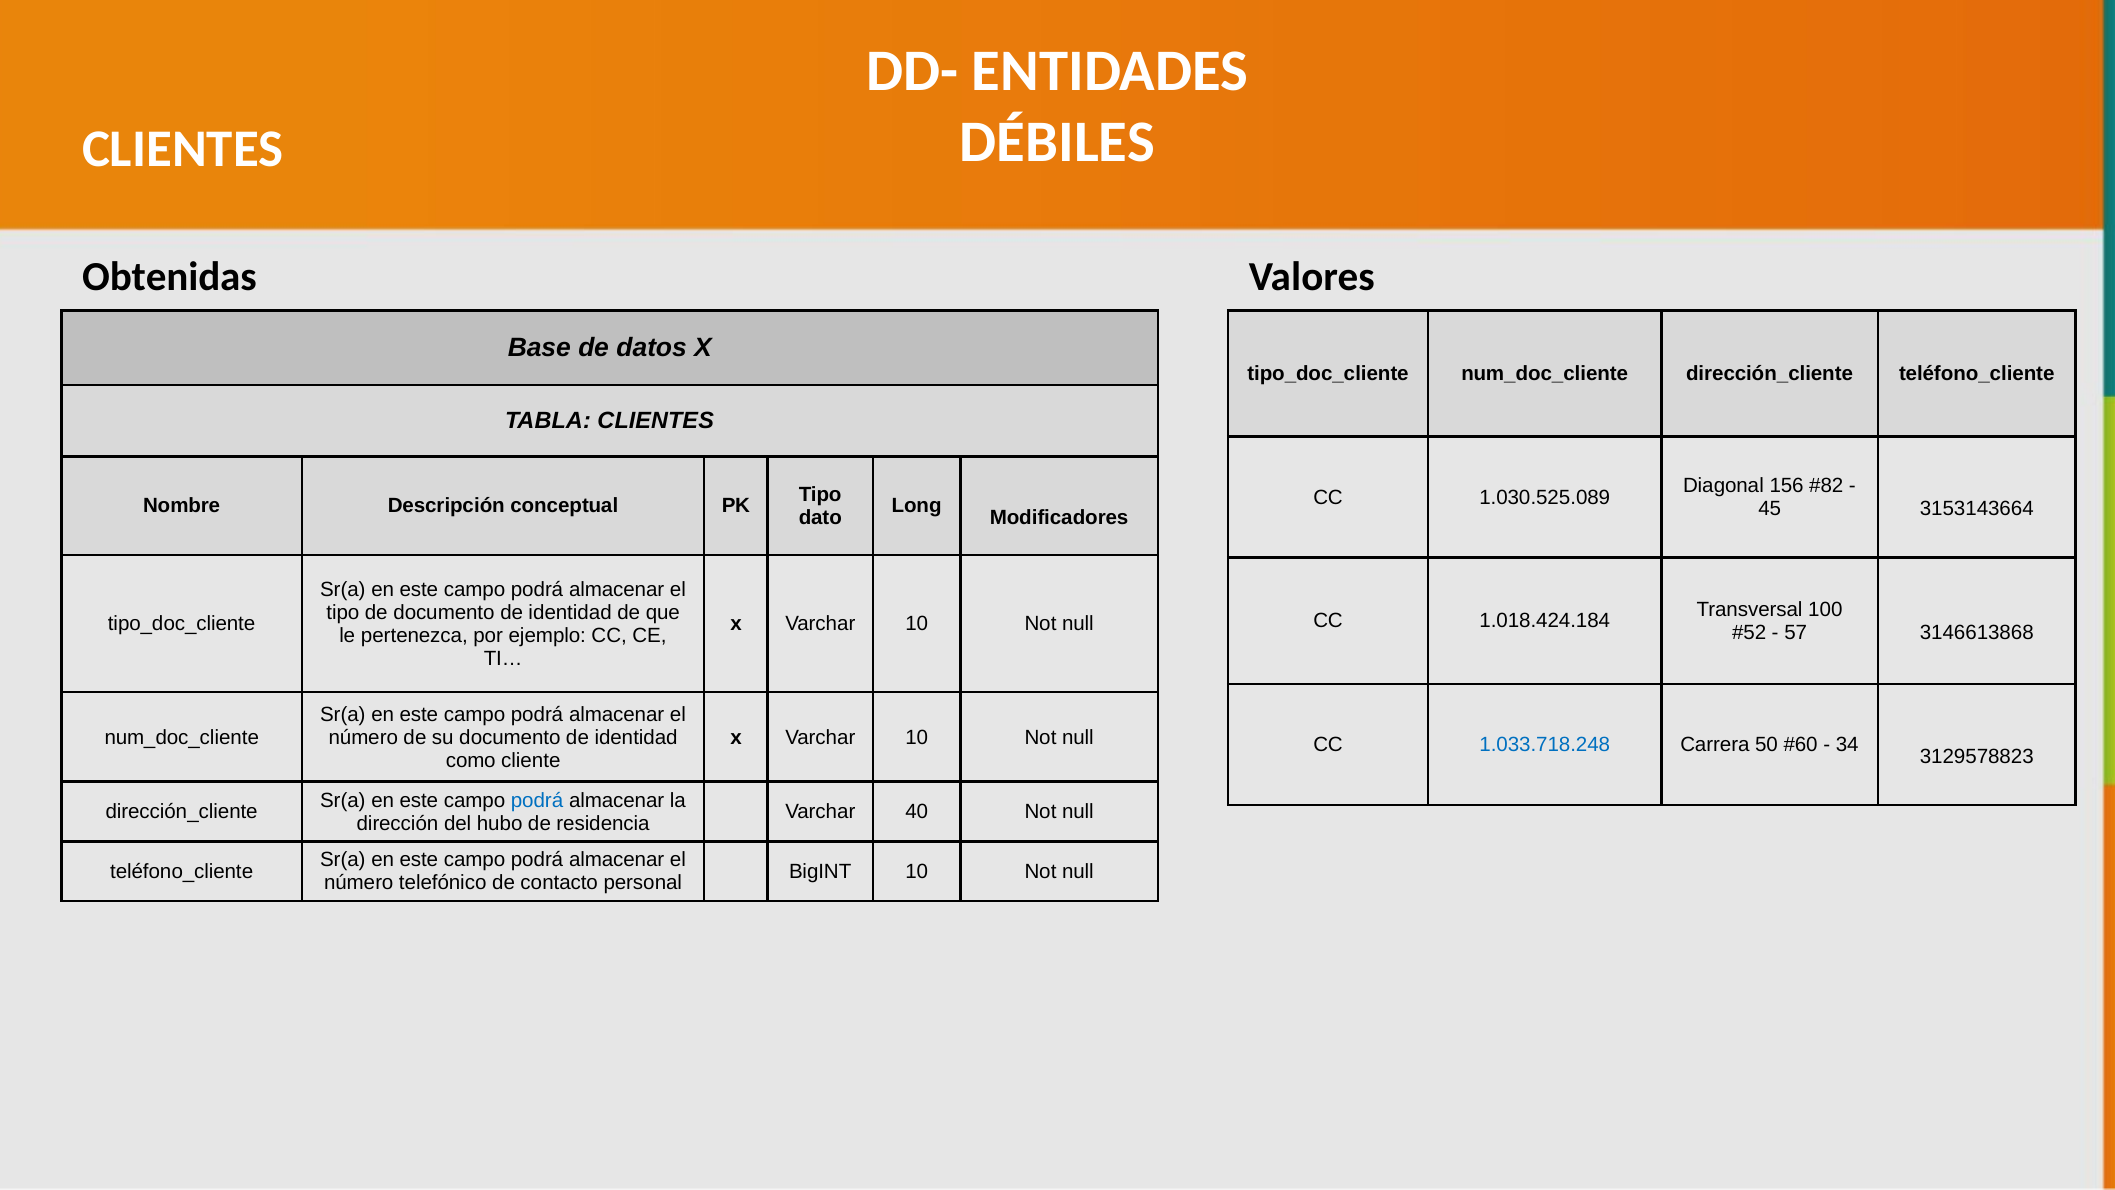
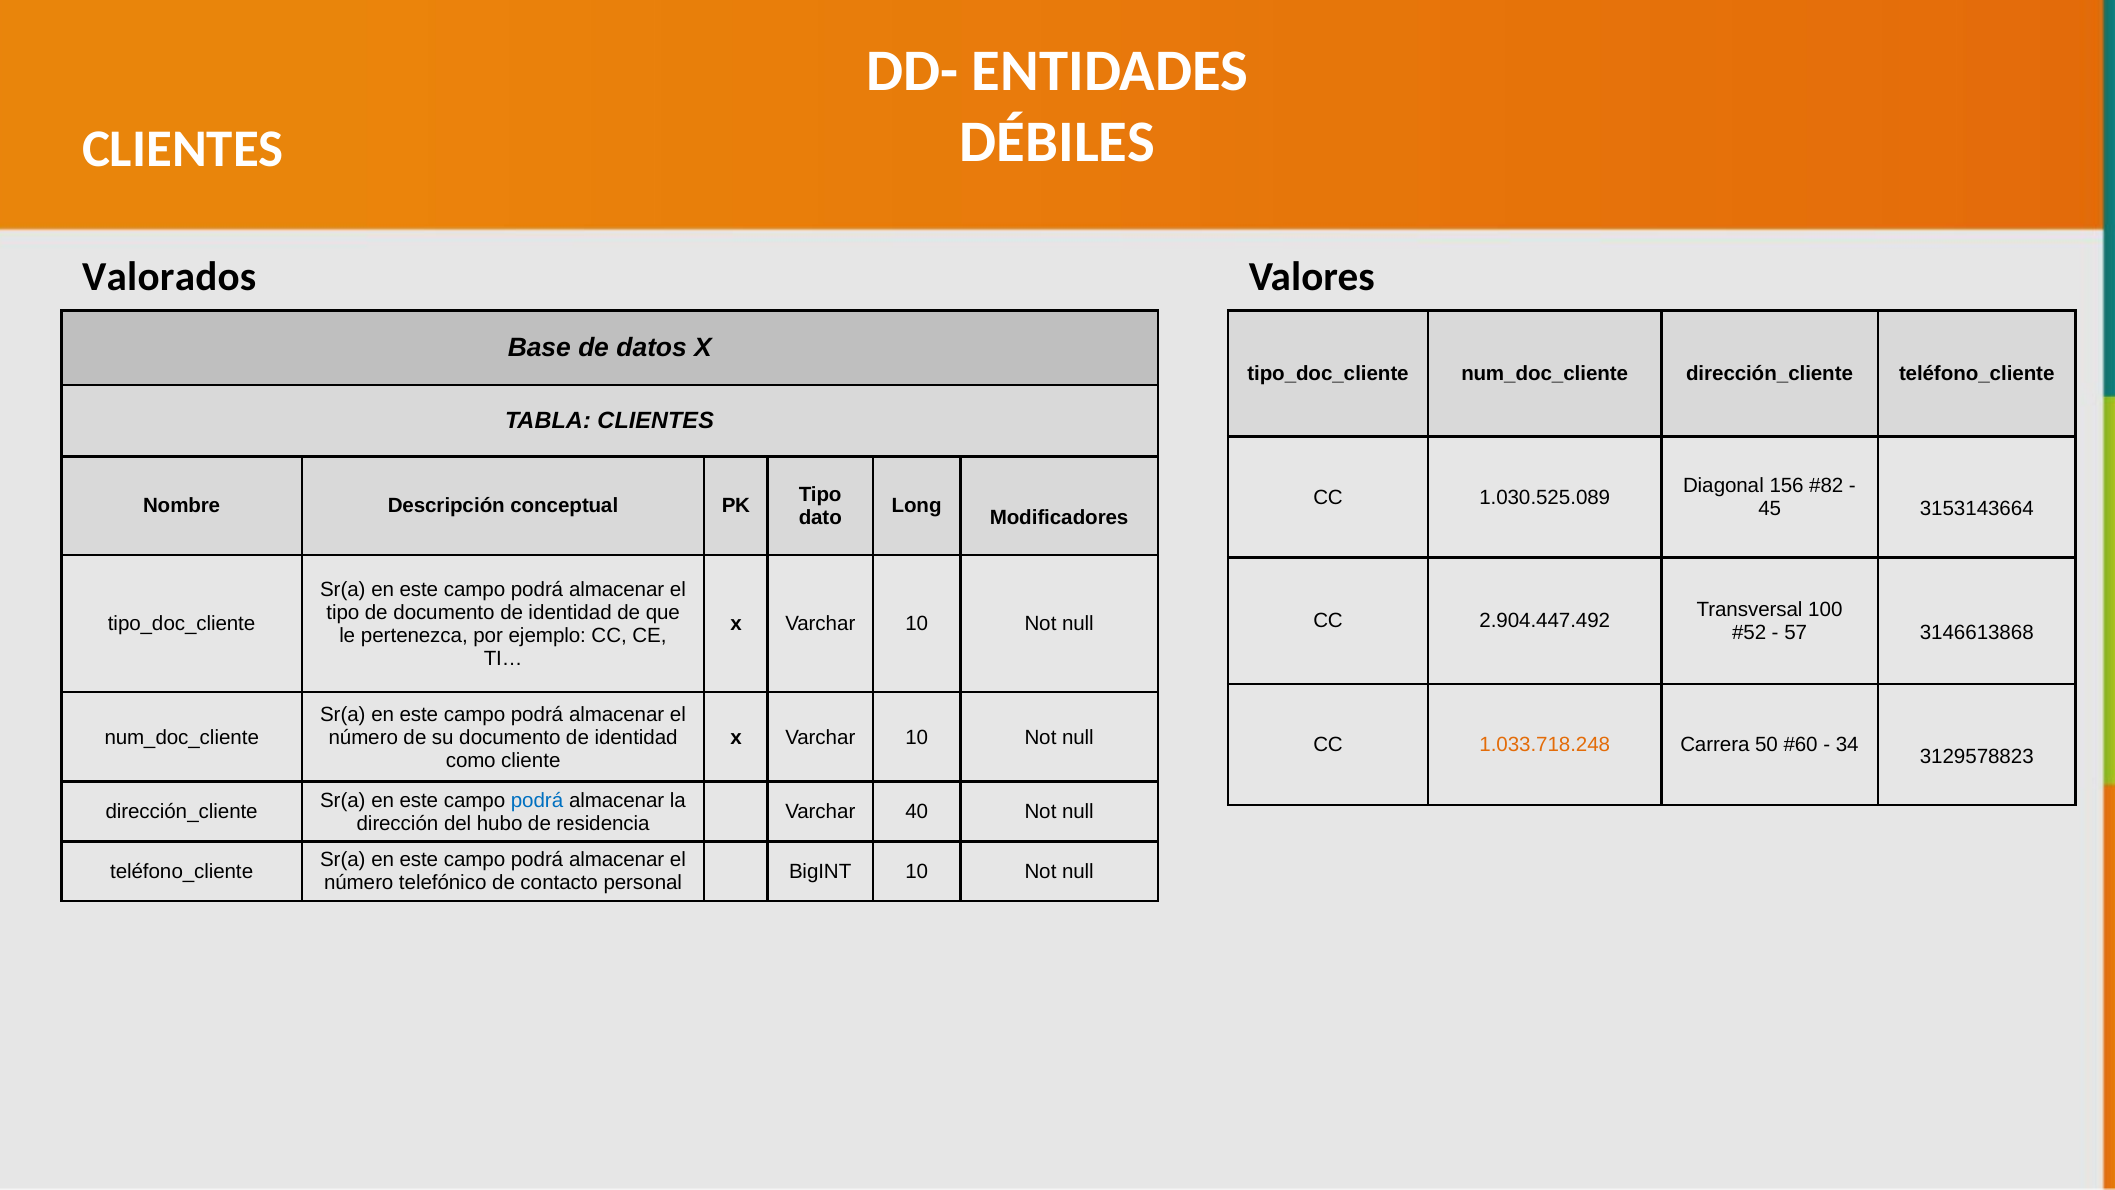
Obtenidas: Obtenidas -> Valorados (169, 277)
1.018.424.184: 1.018.424.184 -> 2.904.447.492 (1545, 621)
1.033.718.248 colour: blue -> orange (1545, 745)
